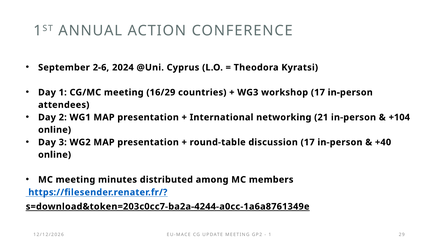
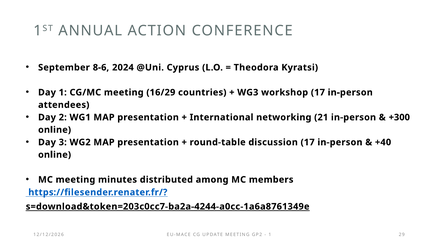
2-6: 2-6 -> 8-6 (101, 68)
+104: +104 -> +300 (399, 118)
